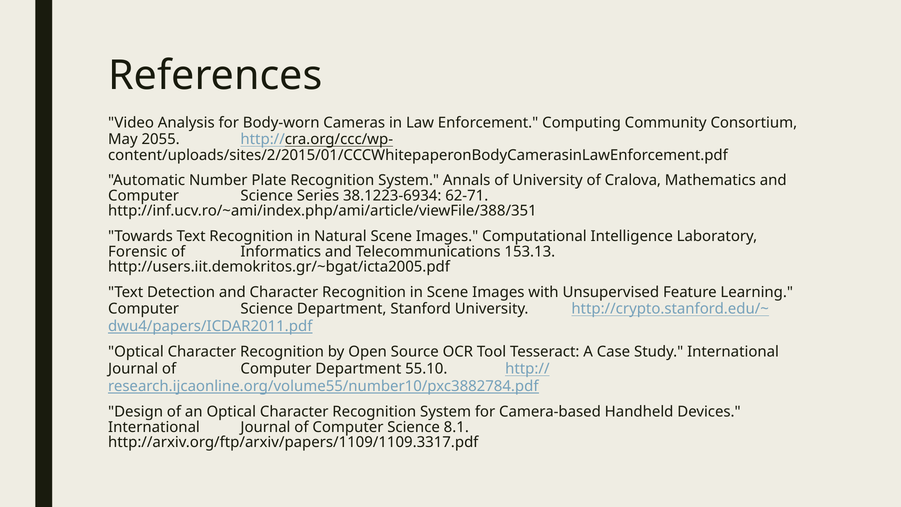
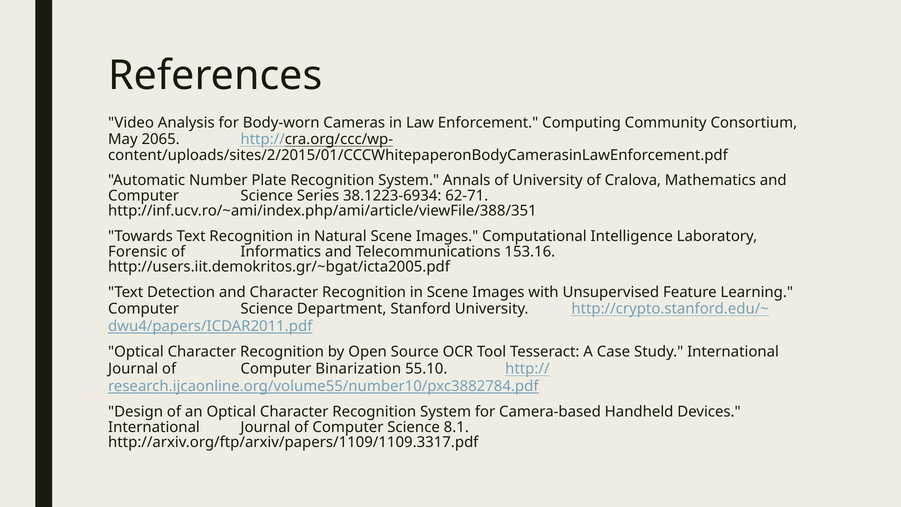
2055: 2055 -> 2065 (161, 139)
153.13: 153.13 -> 153.16 (530, 251)
Computer Department: Department -> Binarization (358, 369)
